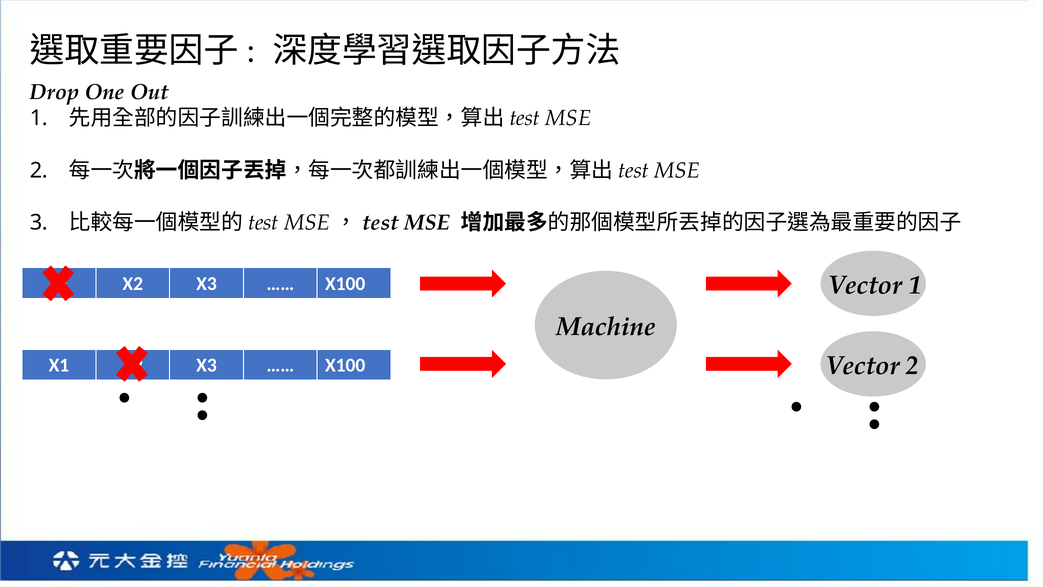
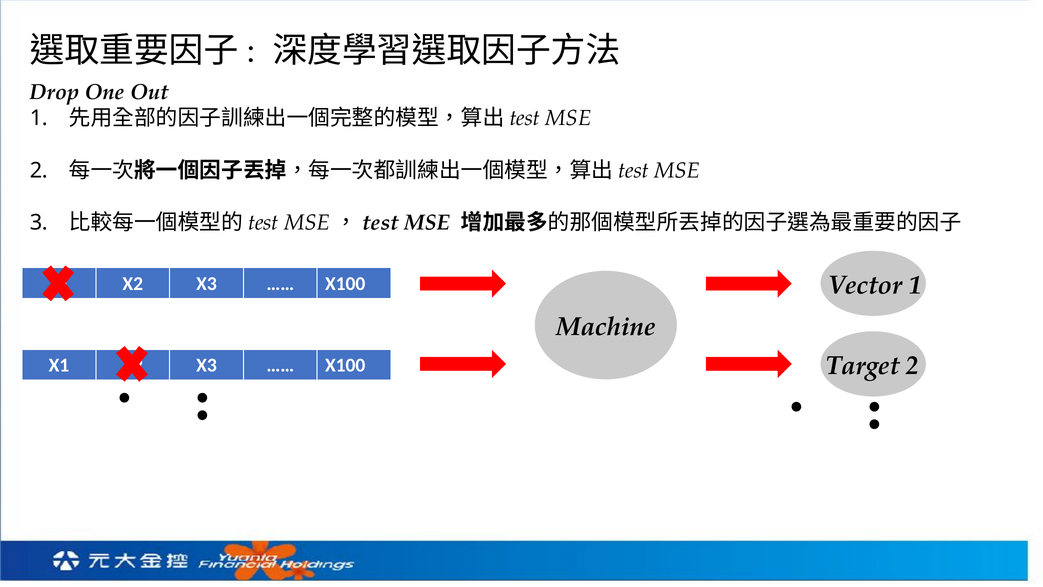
Vector: Vector -> Target (863, 365)
